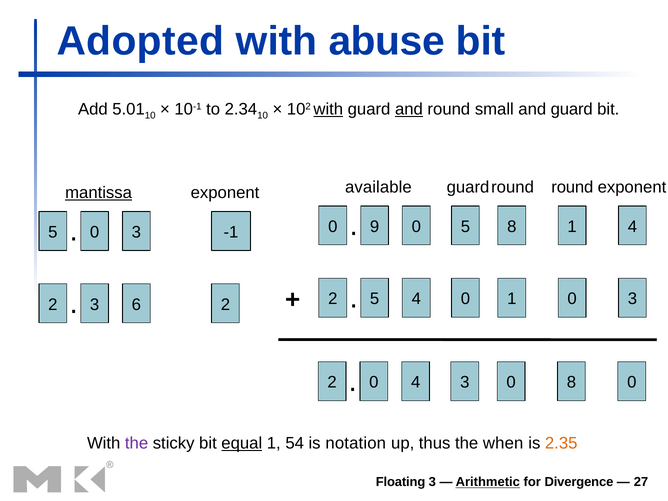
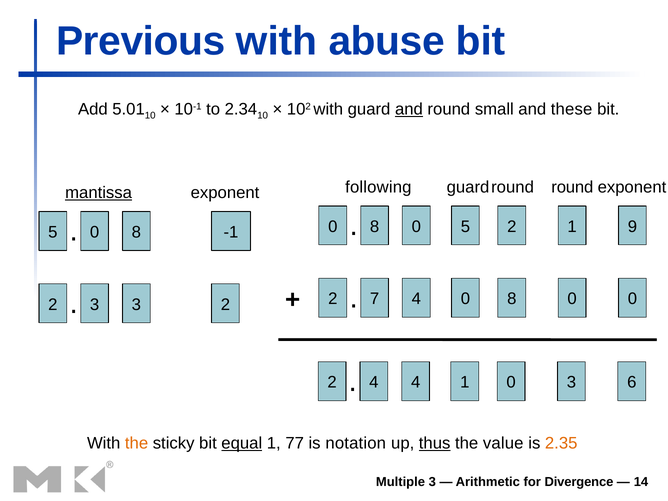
Adopted: Adopted -> Previous (141, 41)
with underline: present -> none (328, 109)
and guard: guard -> these (572, 109)
available: available -> following (378, 187)
9: 9 -> 8 (375, 227)
5 8: 8 -> 2 (512, 227)
4: 4 -> 9 (632, 227)
5 0 3: 3 -> 8 (136, 232)
2 5: 5 -> 7 (375, 299)
1: 1 -> 8 (512, 299)
4 3: 3 -> 0 (632, 299)
3 6: 6 -> 3 (136, 305)
3: 3 -> 1 (465, 382)
0 8: 8 -> 3 (571, 382)
2 0: 0 -> 4 (374, 382)
4 0: 0 -> 6 (632, 382)
the colour: purple -> orange (137, 443)
54: 54 -> 77 (295, 443)
thus underline: none -> present (435, 443)
when: when -> value (503, 443)
Floating: Floating -> Multiple (400, 482)
Arithmetic underline: present -> none (488, 482)
27: 27 -> 14 (641, 482)
